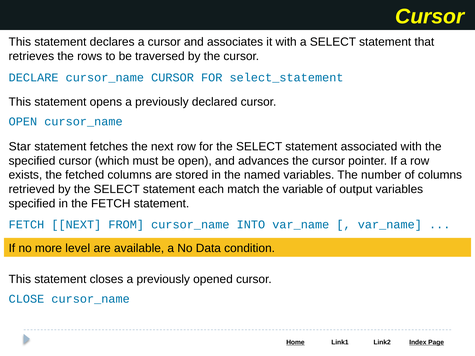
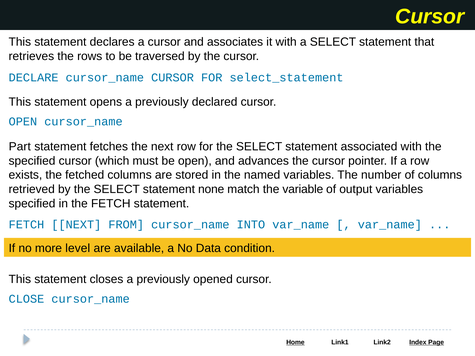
Star: Star -> Part (20, 147)
each: each -> none (211, 189)
